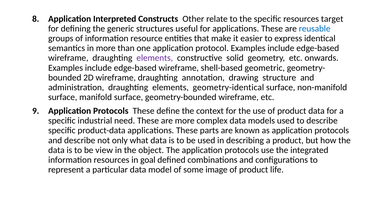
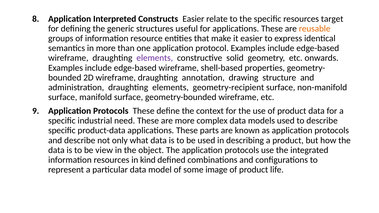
Constructs Other: Other -> Easier (193, 19)
reusable colour: blue -> orange (315, 29)
geometric: geometric -> properties (265, 68)
geometry-identical: geometry-identical -> geometry-recipient (228, 87)
goal: goal -> kind (148, 160)
